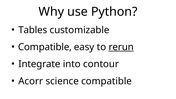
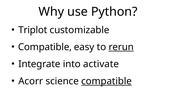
Tables: Tables -> Triplot (33, 30)
contour: contour -> activate (101, 64)
compatible underline: none -> present (107, 81)
